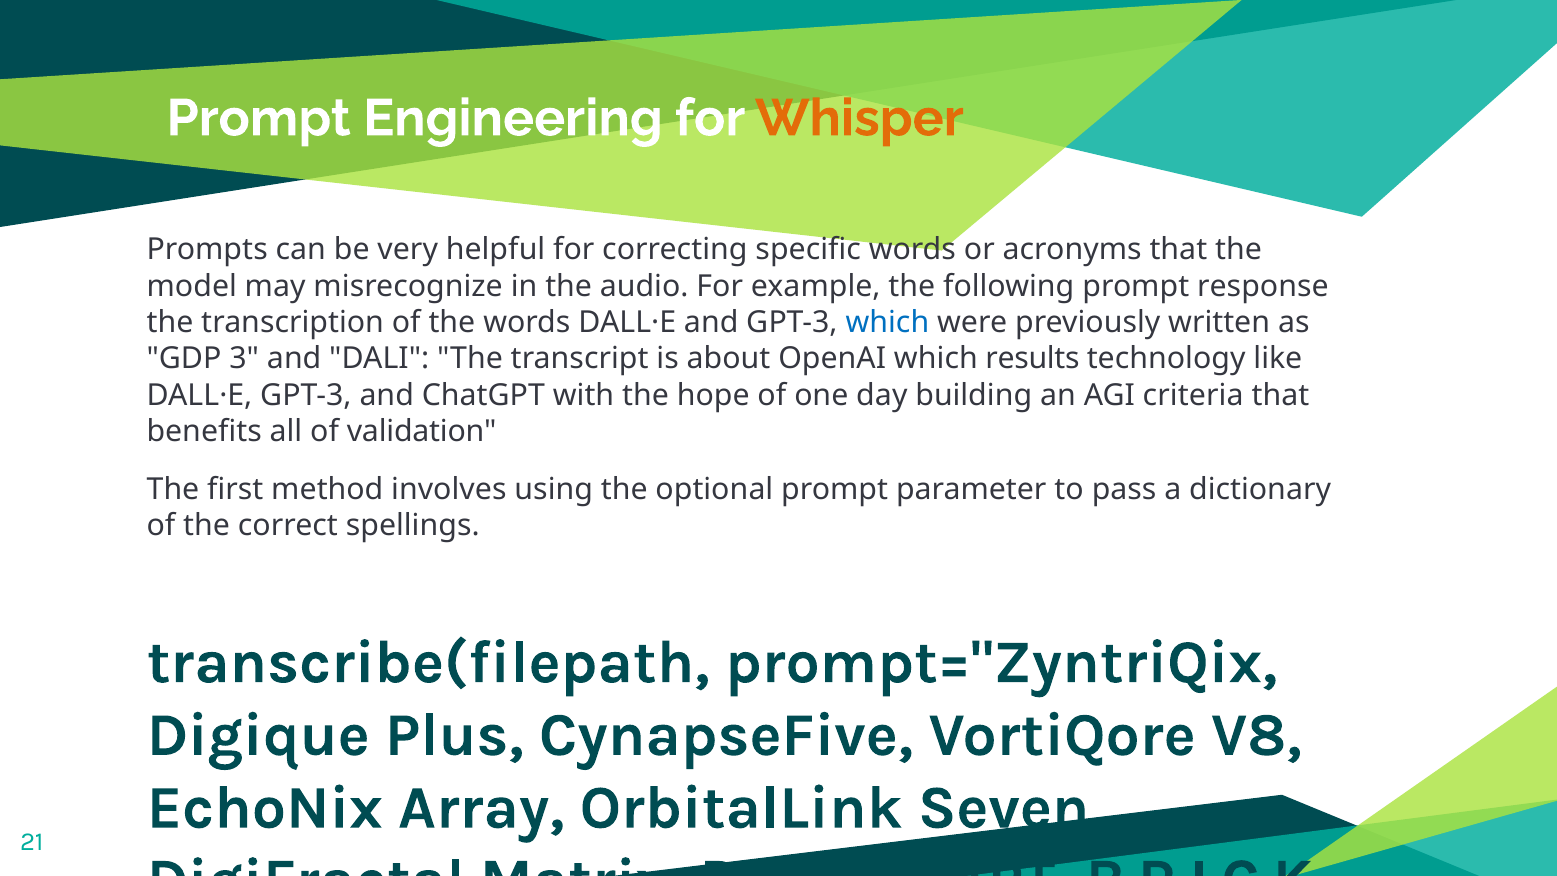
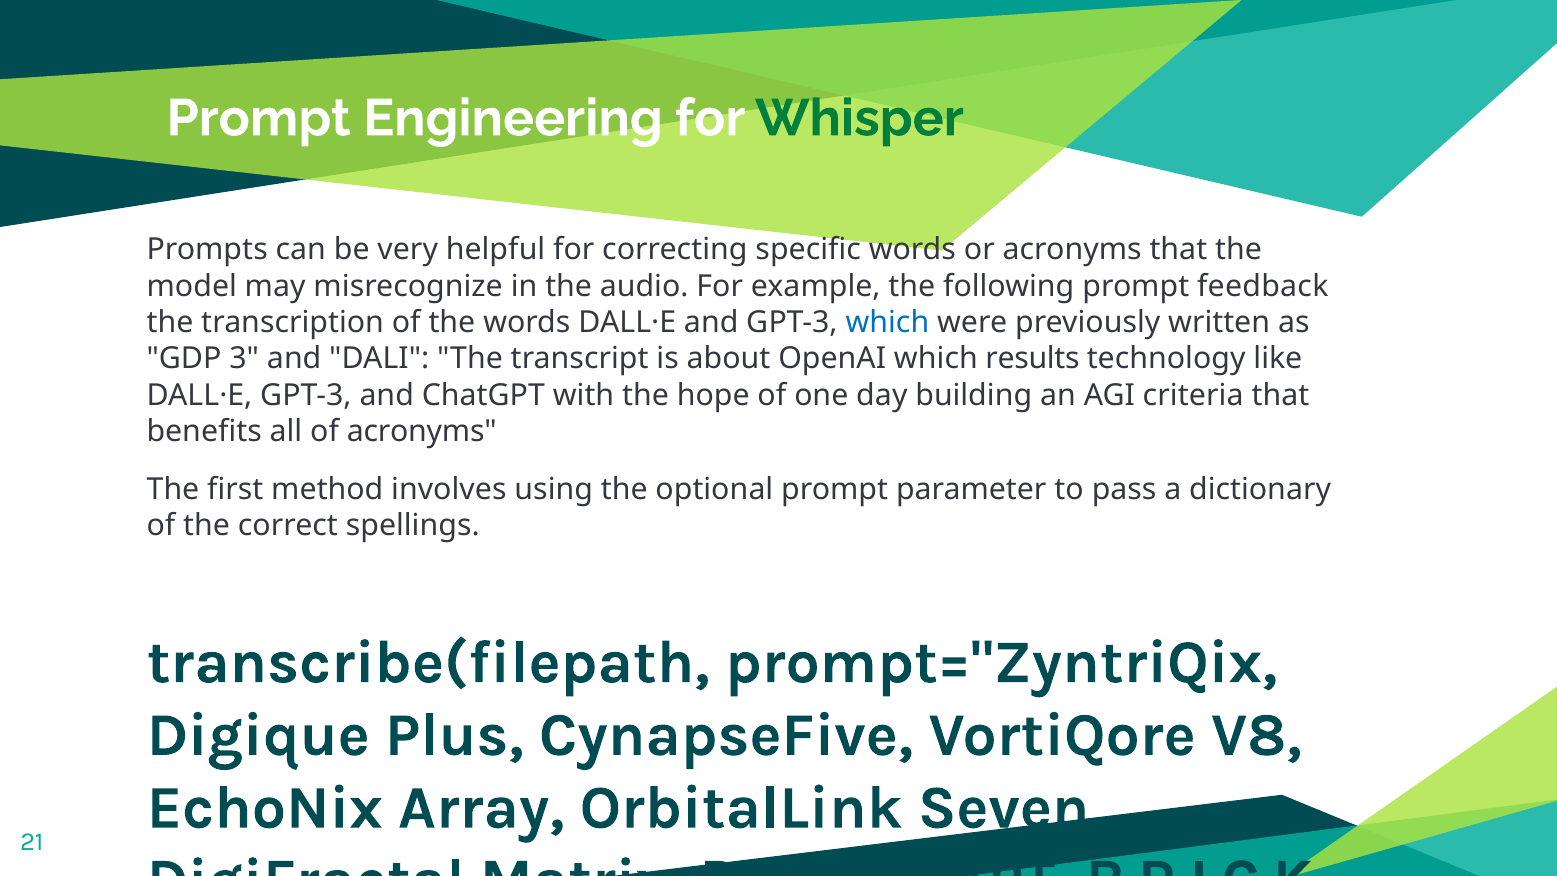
Whisper colour: orange -> green (859, 118)
response: response -> feedback (1263, 286)
of validation: validation -> acronyms (422, 431)
